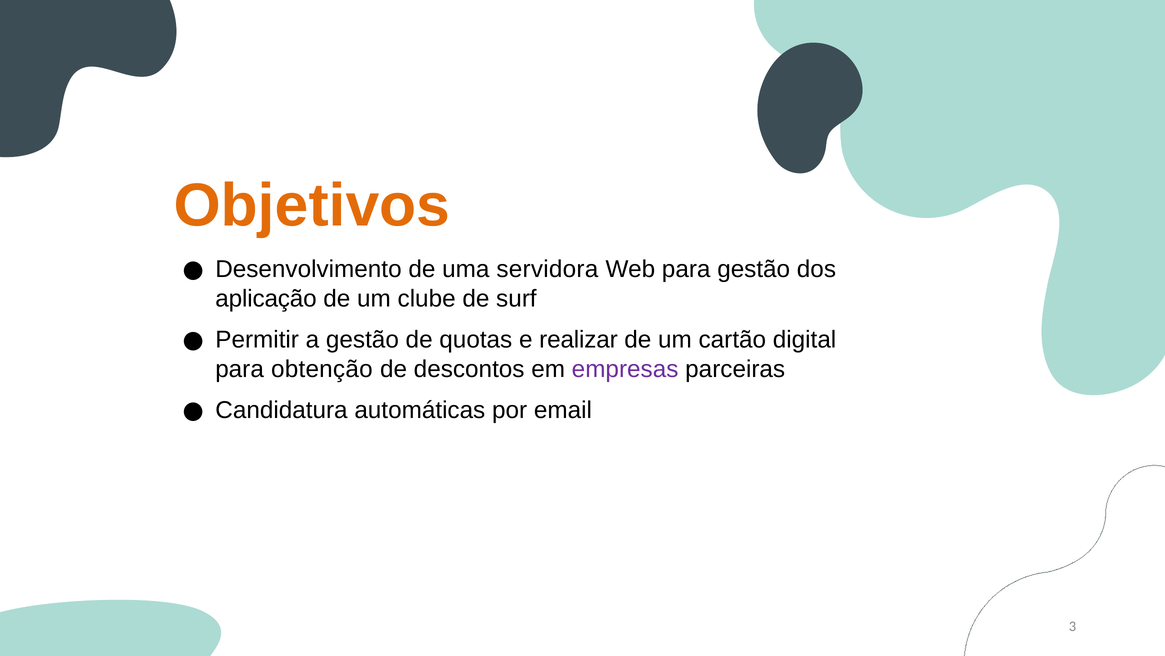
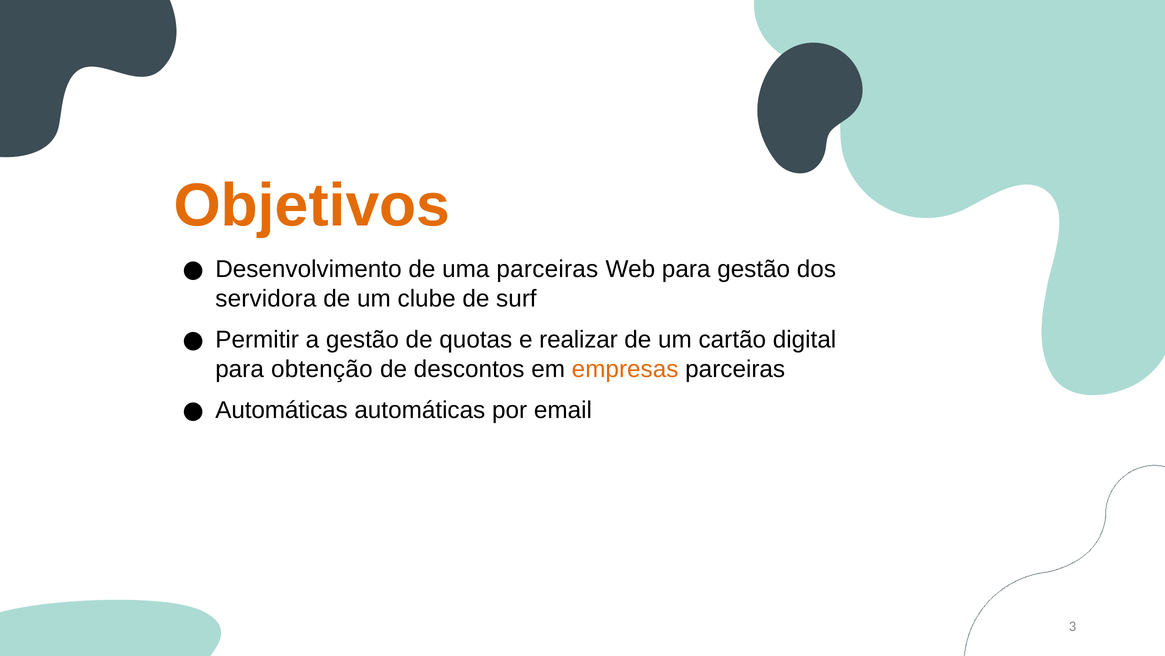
uma servidora: servidora -> parceiras (547, 269)
aplicação: aplicação -> servidora (266, 298)
empresas colour: purple -> orange (625, 369)
Candidatura: Candidatura -> Automáticas (282, 410)
